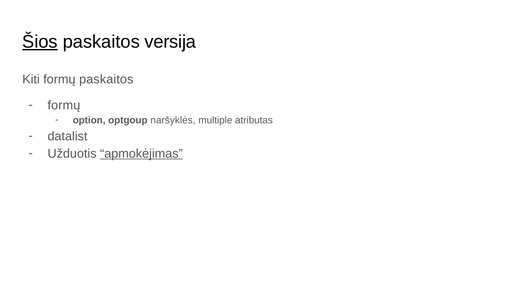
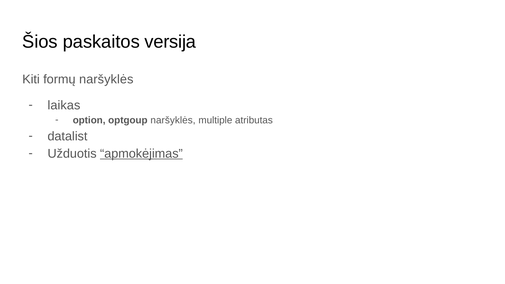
Šios underline: present -> none (40, 42)
formų paskaitos: paskaitos -> naršyklės (106, 79)
formų: formų -> laikas (64, 105)
